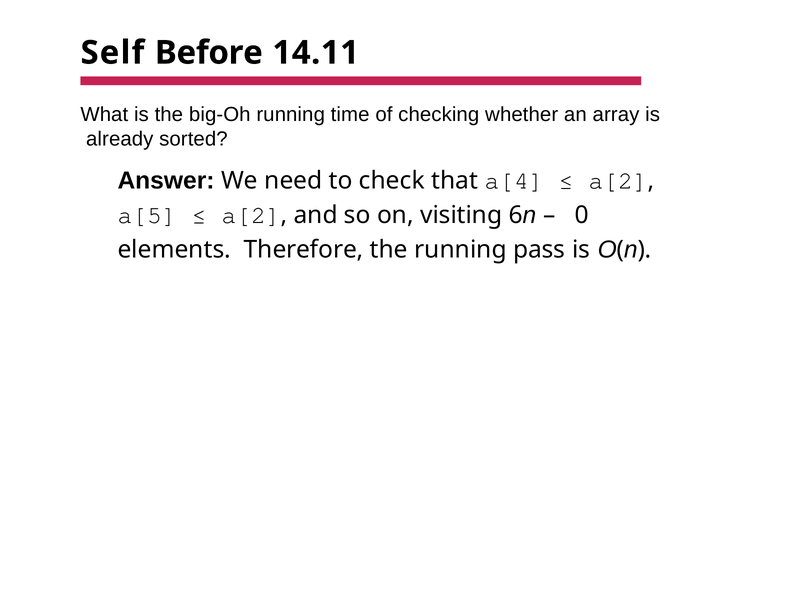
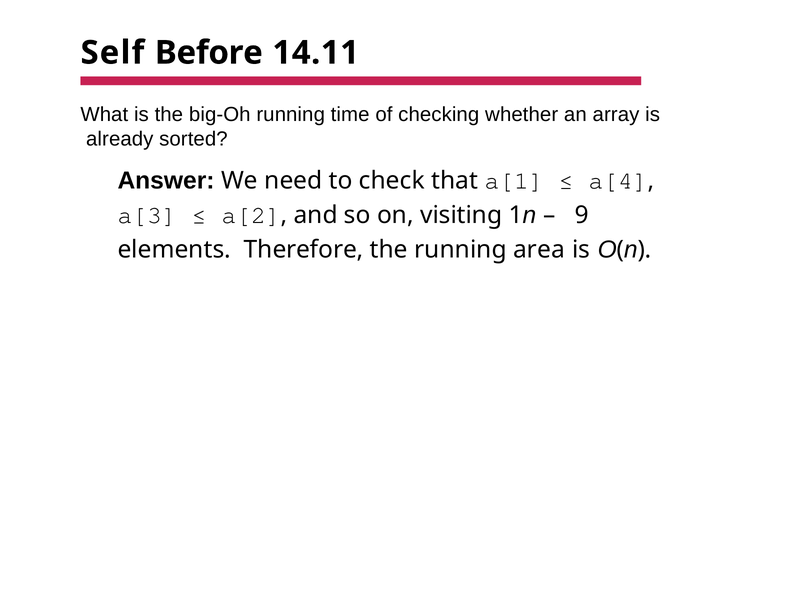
a[4: a[4 -> a[1 (514, 181)
a[2: a[2 -> a[4 (618, 181)
a[5: a[5 -> a[3 (147, 215)
6: 6 -> 1 (516, 215)
0: 0 -> 9 (582, 215)
pass: pass -> area (539, 250)
